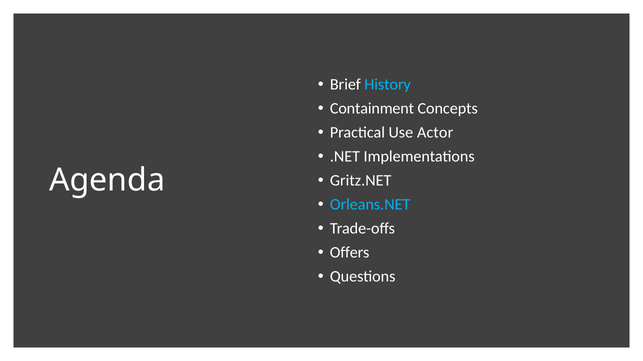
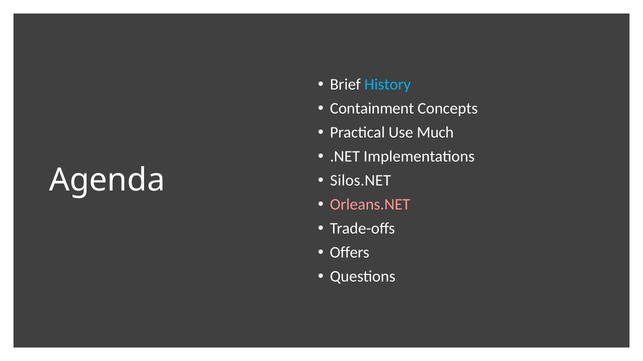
Actor: Actor -> Much (435, 133)
Gritz.NET: Gritz.NET -> Silos.NET (361, 181)
Orleans.NET colour: light blue -> pink (370, 205)
